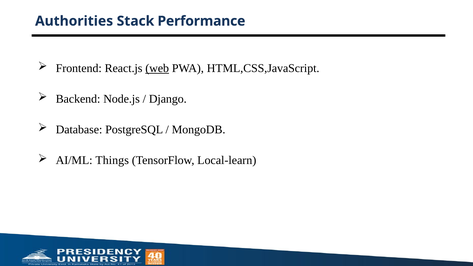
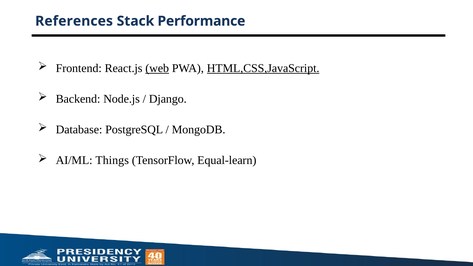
Authorities: Authorities -> References (74, 21)
HTML,CSS,JavaScript underline: none -> present (263, 68)
Local-learn: Local-learn -> Equal-learn (227, 160)
